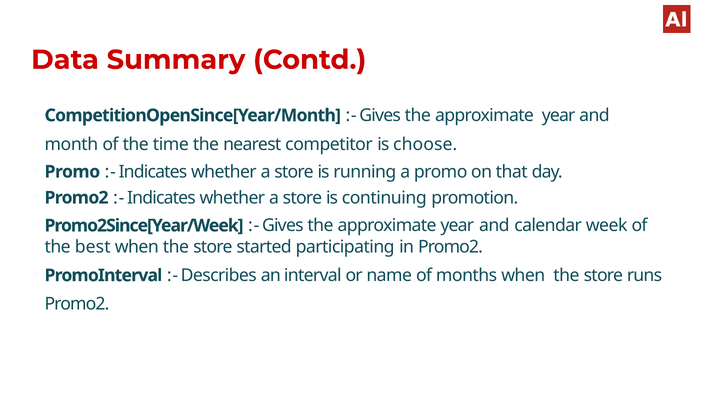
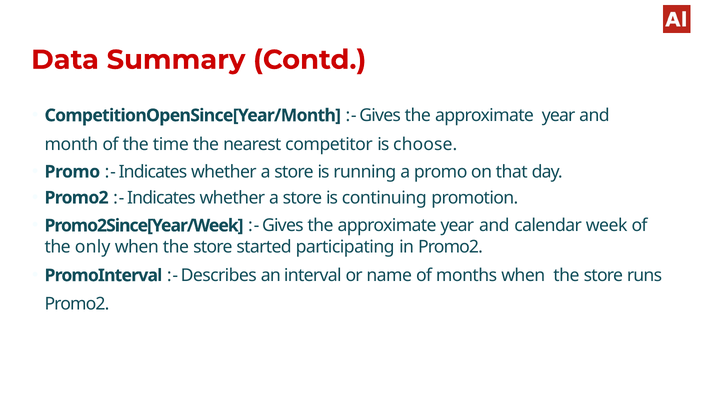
best: best -> only (93, 246)
